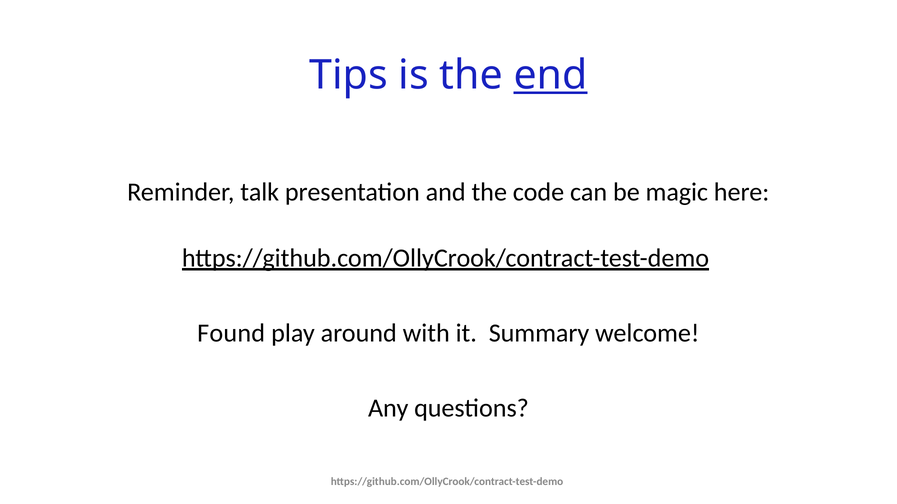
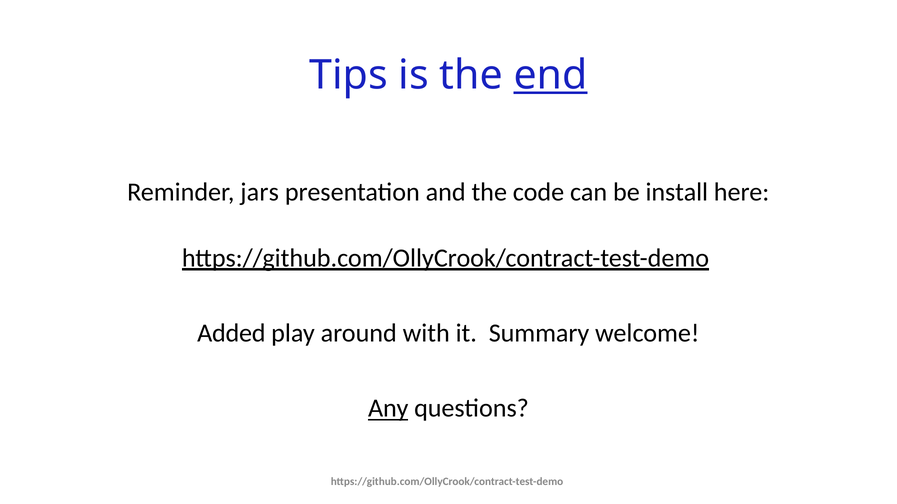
talk: talk -> jars (260, 192)
magic: magic -> install (677, 192)
Found: Found -> Added (231, 334)
Any underline: none -> present (388, 409)
